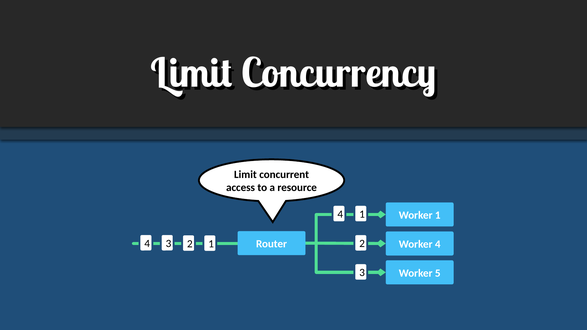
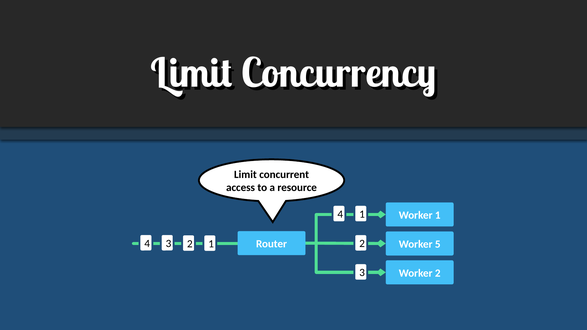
Worker 4: 4 -> 5 (438, 244)
Worker 5: 5 -> 2 (438, 273)
